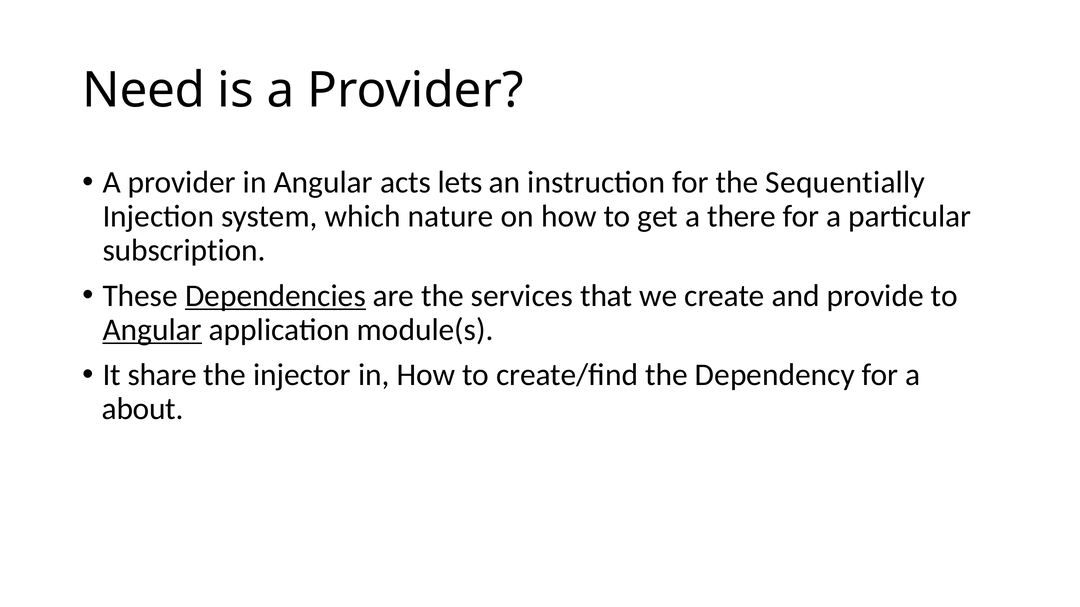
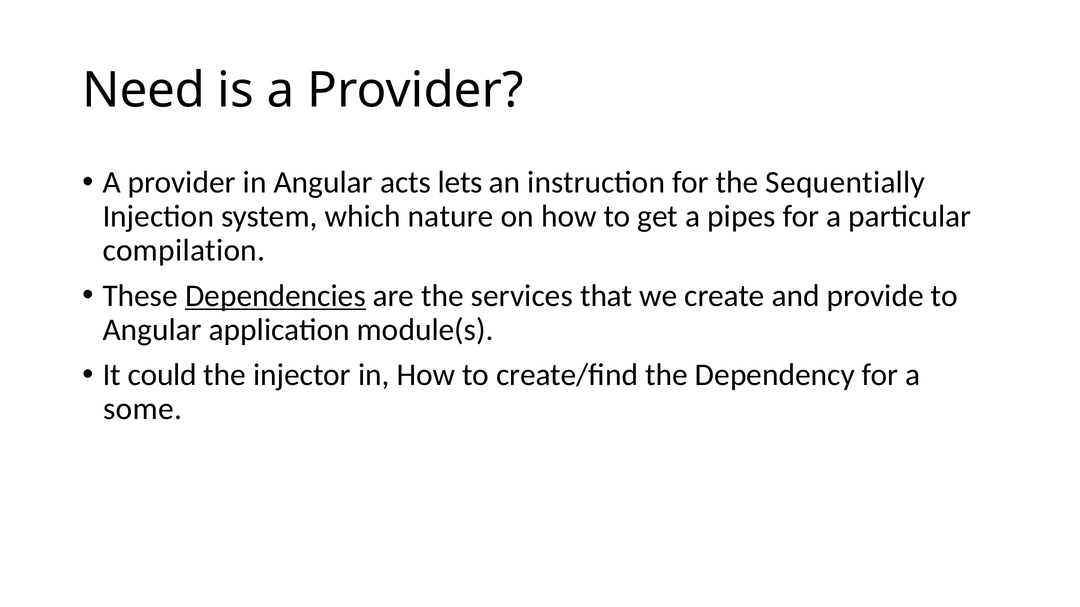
there: there -> pipes (741, 217)
subscription: subscription -> compilation (184, 251)
Angular underline: present -> none (152, 330)
share: share -> could (162, 375)
about: about -> some (142, 409)
